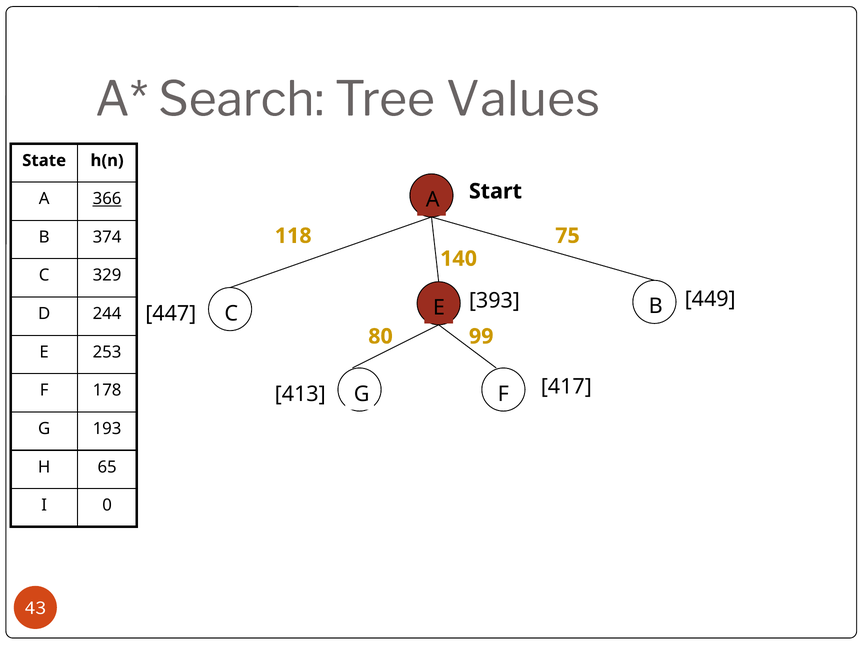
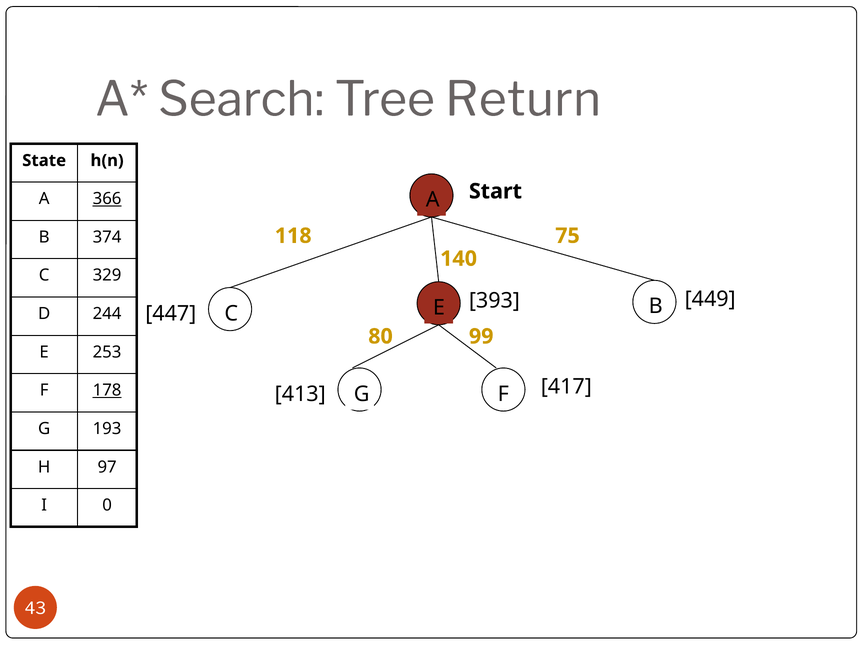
Values: Values -> Return (523, 100)
178 underline: none -> present (107, 391)
65: 65 -> 97 (107, 467)
